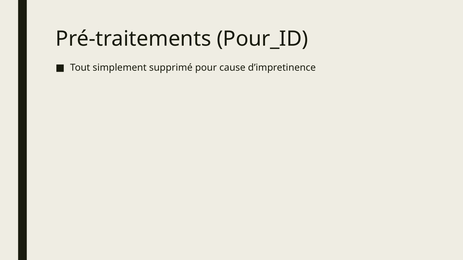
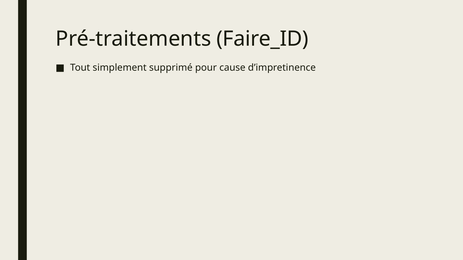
Pour_ID: Pour_ID -> Faire_ID (262, 39)
